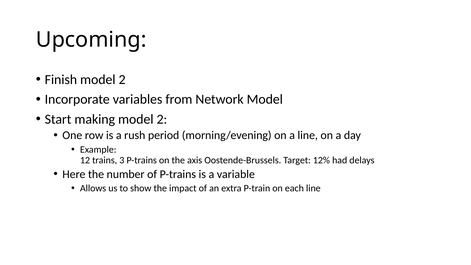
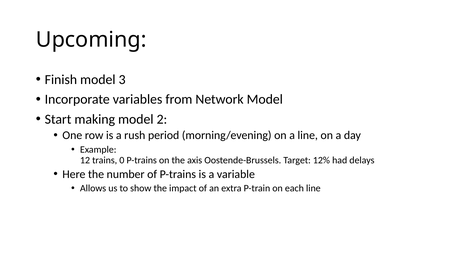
Finish model 2: 2 -> 3 (122, 80)
3: 3 -> 0 (122, 160)
